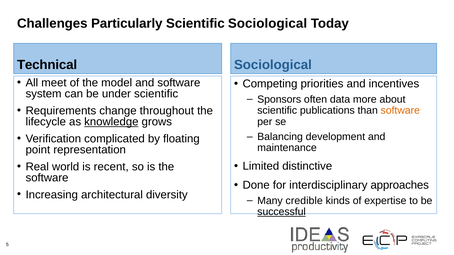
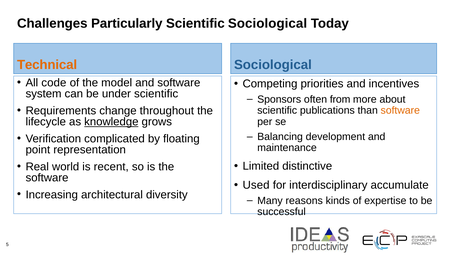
Technical colour: black -> orange (47, 65)
meet: meet -> code (54, 83)
data: data -> from (340, 99)
Done: Done -> Used (256, 185)
approaches: approaches -> accumulate (400, 185)
credible: credible -> reasons (304, 201)
successful underline: present -> none (282, 212)
